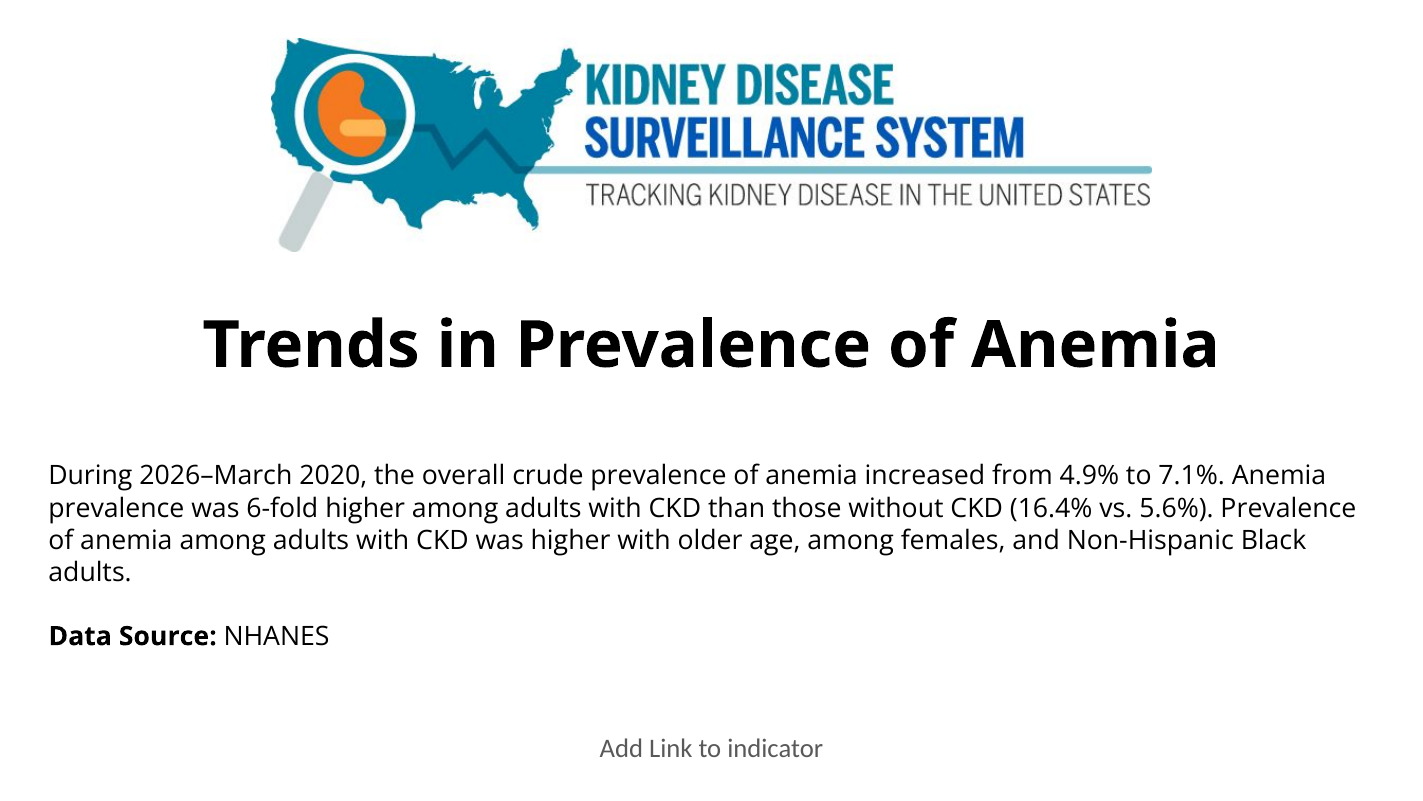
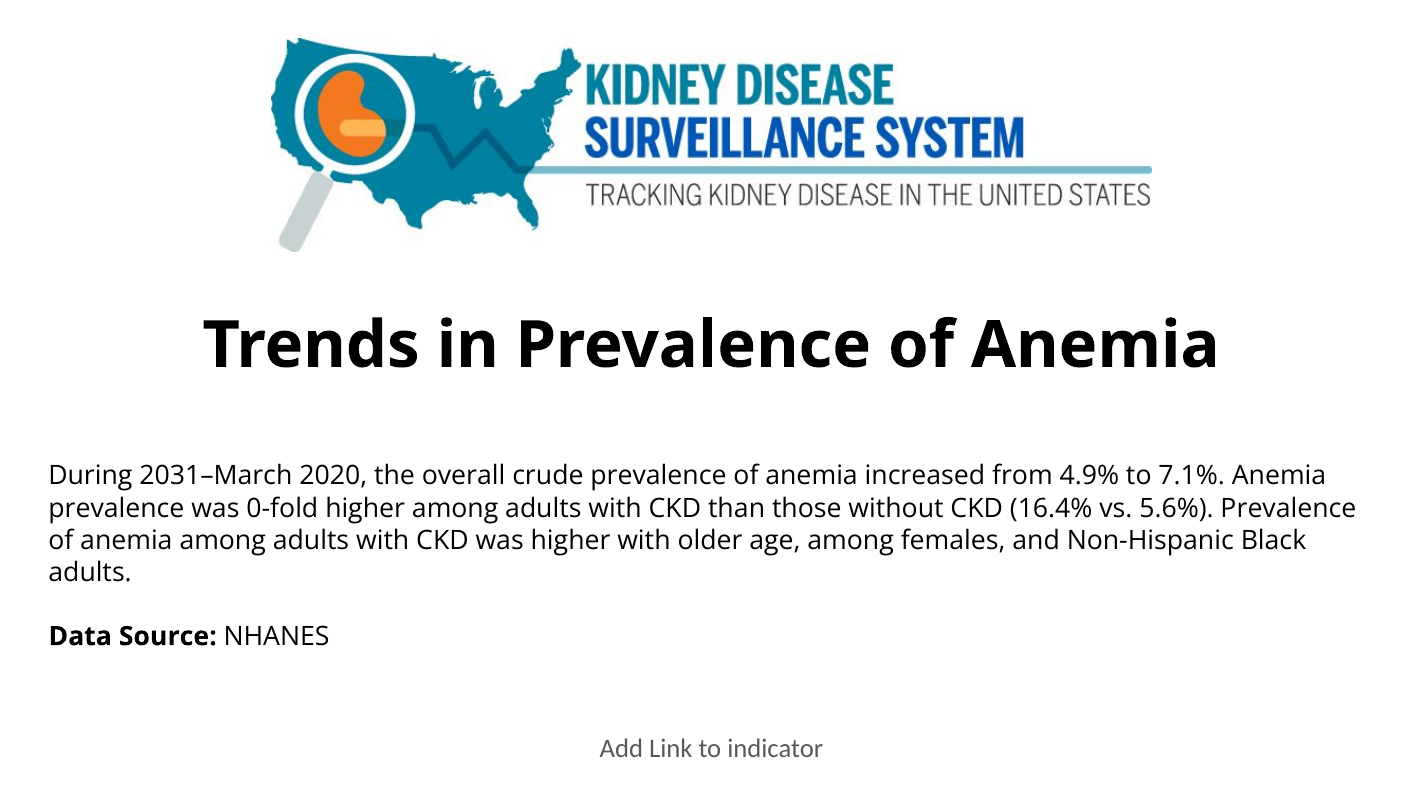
2026–March: 2026–March -> 2031–March (216, 476)
6-fold: 6-fold -> 0-fold (282, 508)
